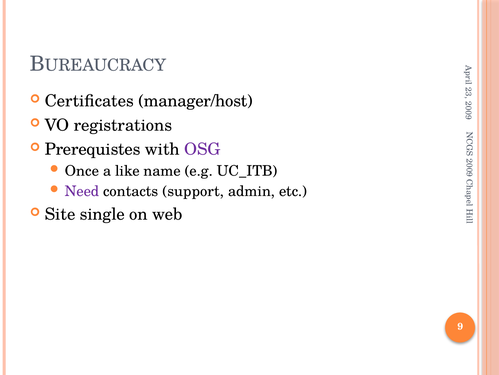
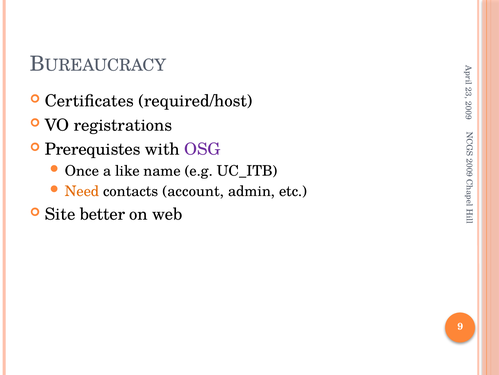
manager/host: manager/host -> required/host (196, 101)
Need colour: purple -> orange (82, 191)
support: support -> account (193, 191)
single: single -> better (102, 214)
